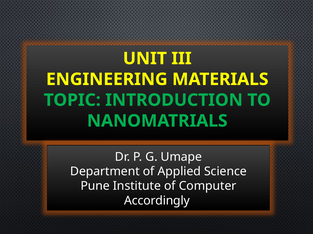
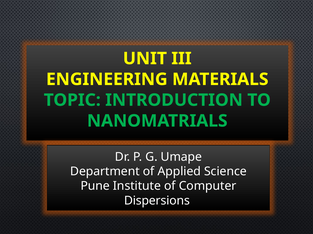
Accordingly: Accordingly -> Dispersions (157, 201)
